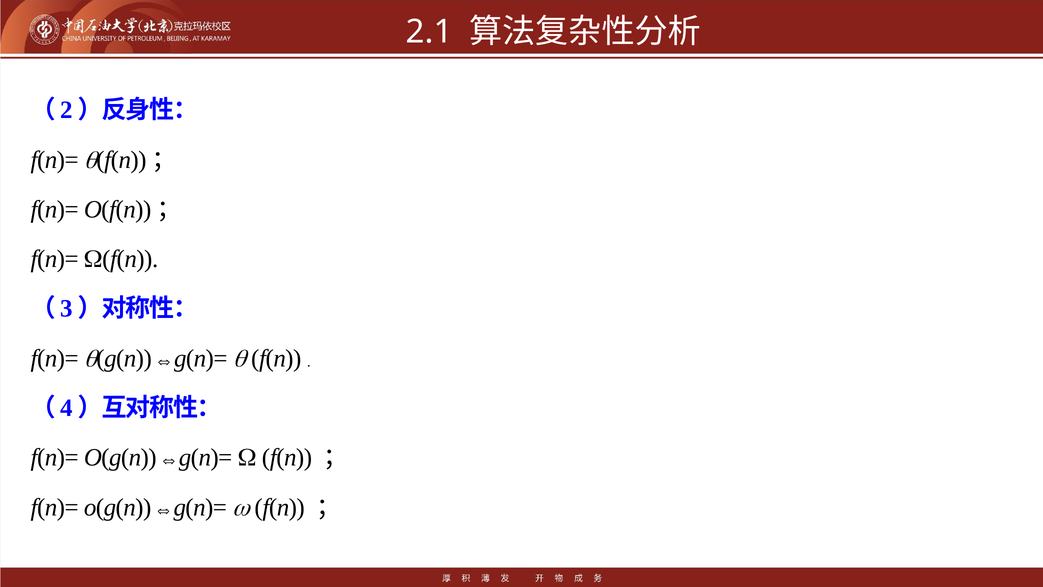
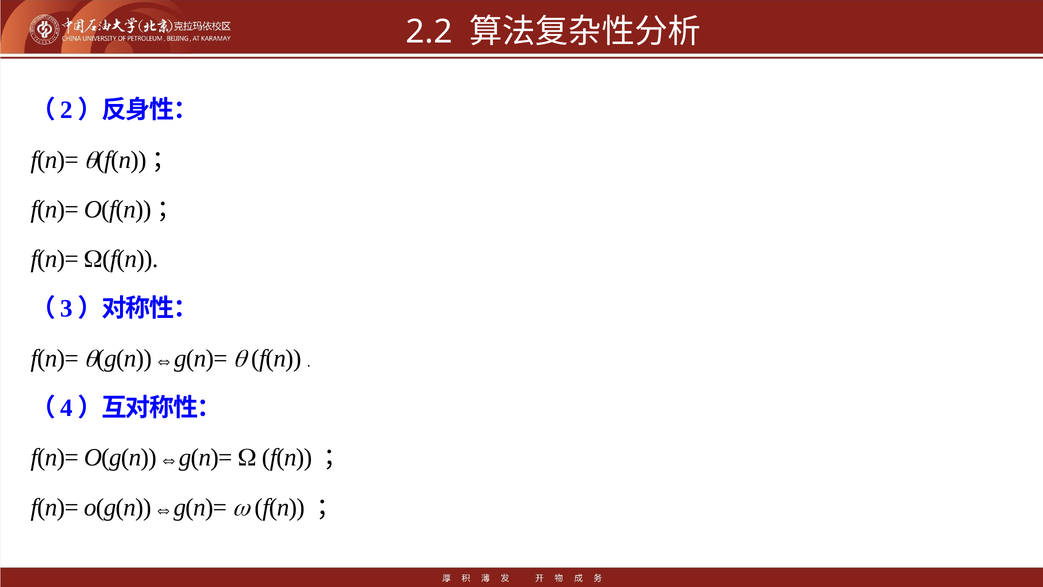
2.1: 2.1 -> 2.2 (429, 32)
